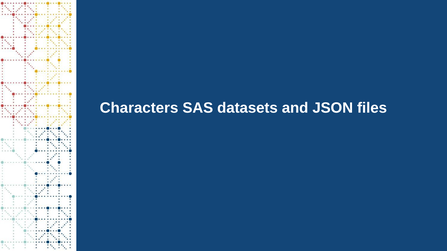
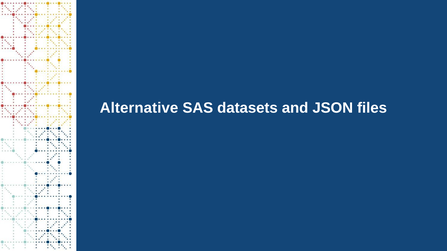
Characters: Characters -> Alternative (139, 108)
